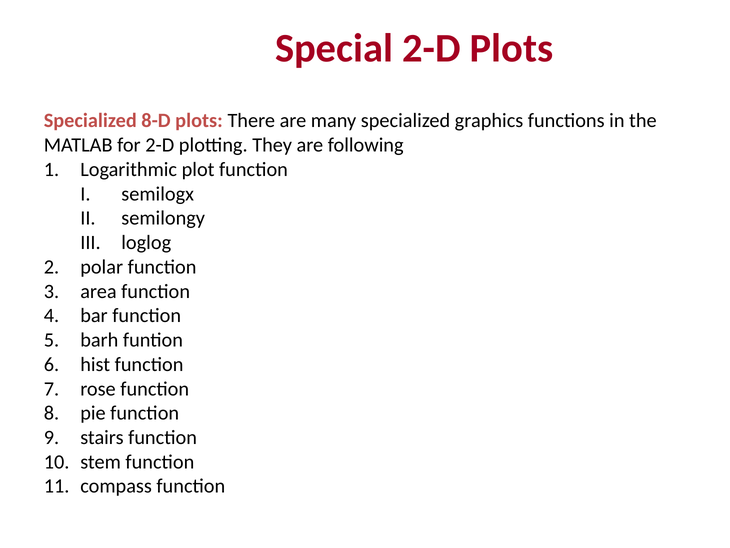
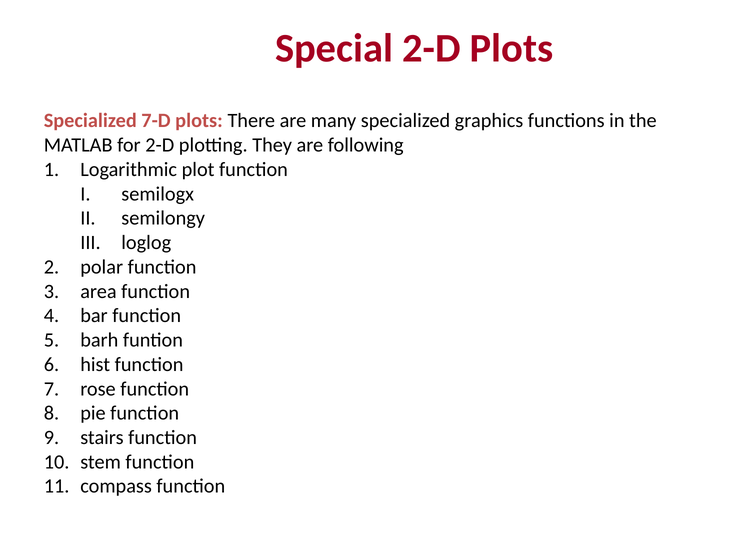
8-D: 8-D -> 7-D (156, 121)
